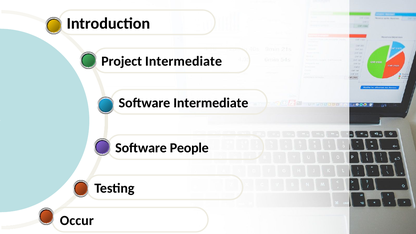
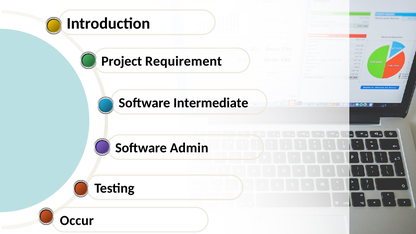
Intermediate: Intermediate -> Requirement (184, 61)
People: People -> Admin (189, 148)
